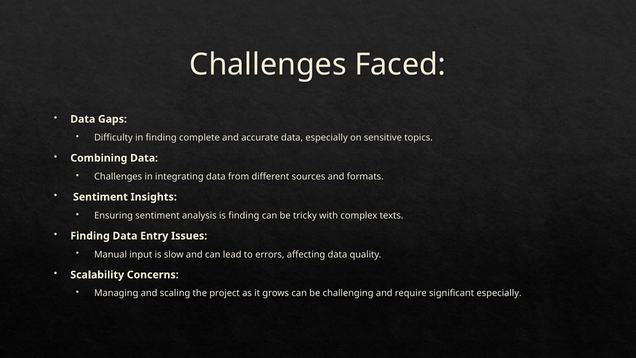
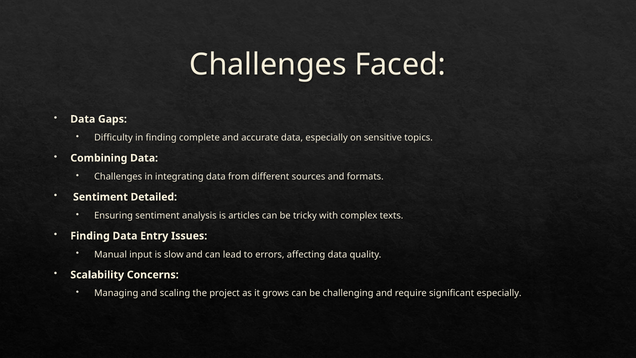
Insights: Insights -> Detailed (154, 197)
is finding: finding -> articles (244, 215)
